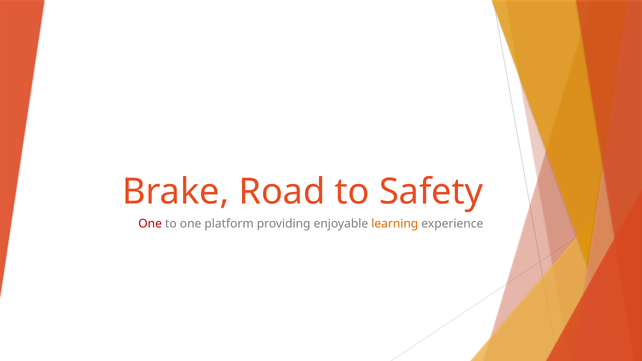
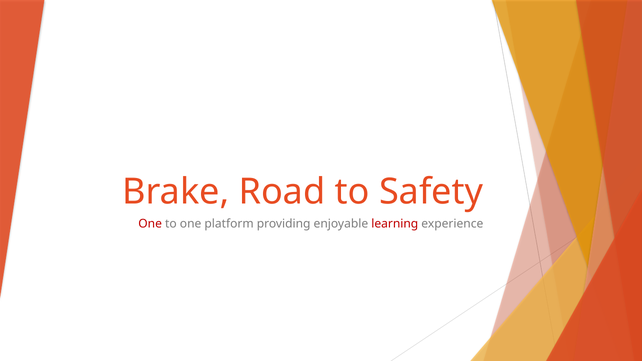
learning colour: orange -> red (395, 224)
